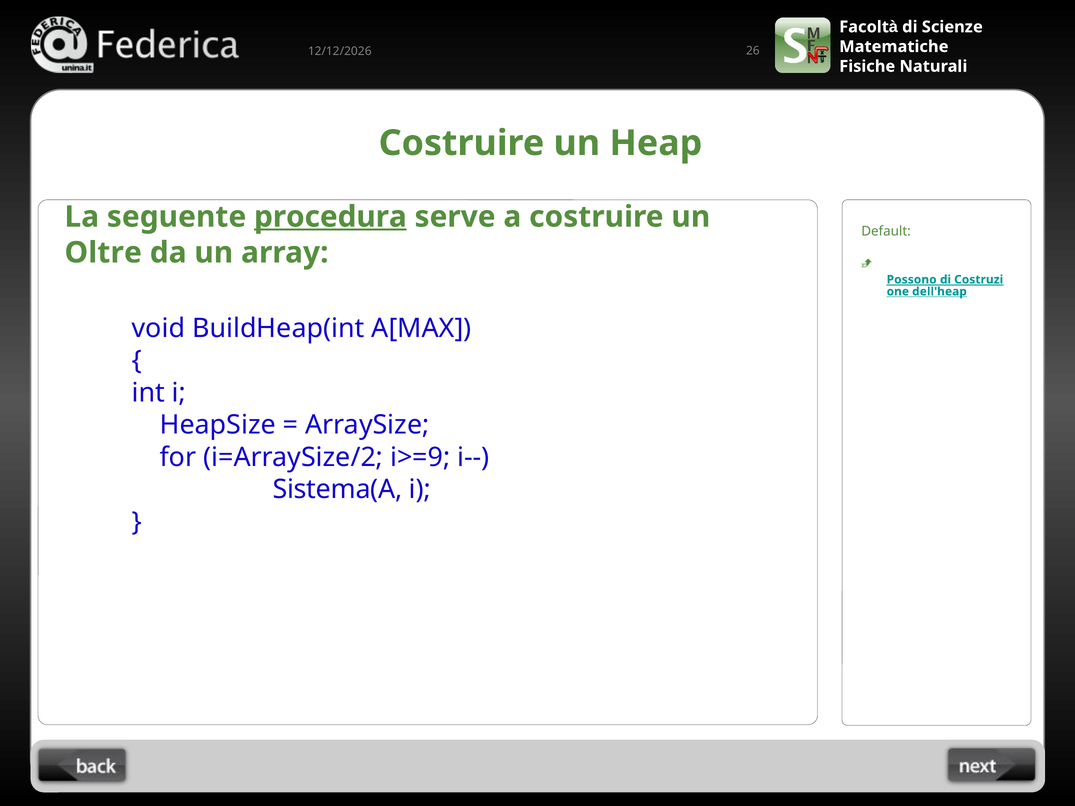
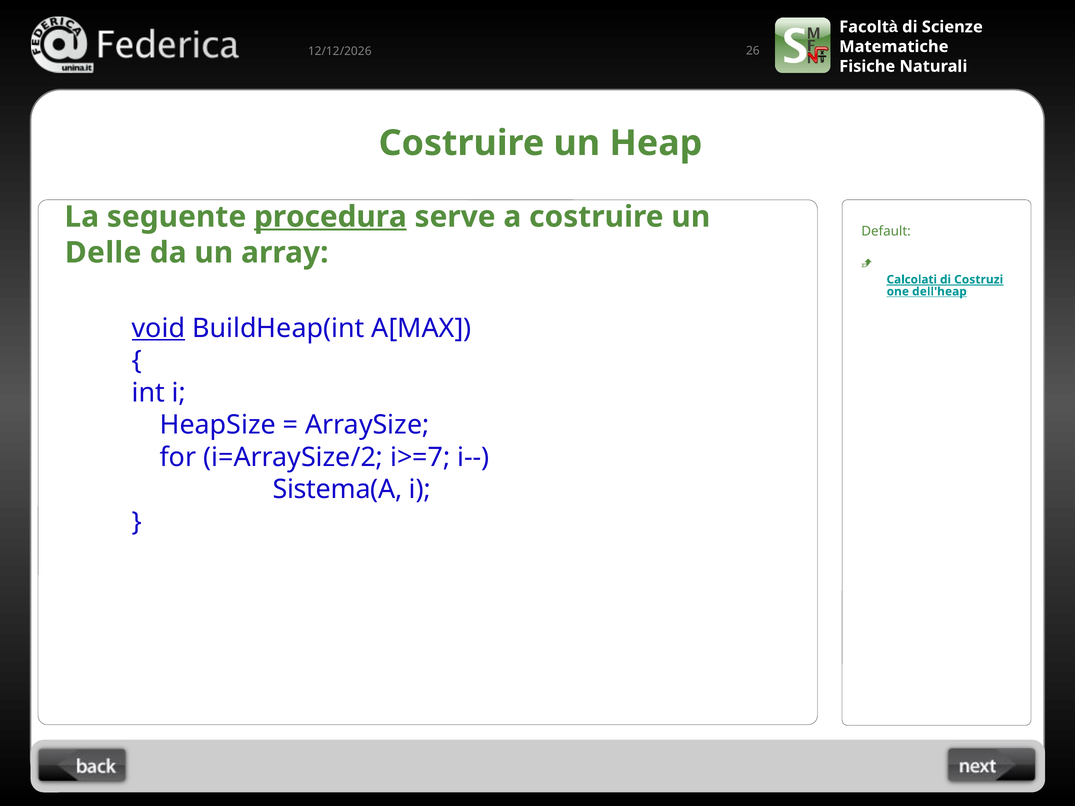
Oltre: Oltre -> Delle (103, 253)
Possono: Possono -> Calcolati (912, 280)
void underline: none -> present (159, 328)
i>=9: i>=9 -> i>=7 (420, 457)
